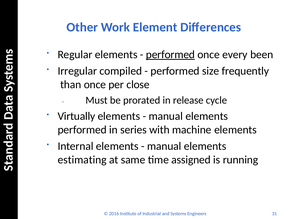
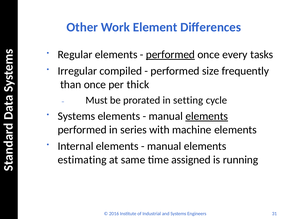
been: been -> tasks (262, 55)
close: close -> thick (138, 85)
release: release -> setting (188, 100)
Virtually: Virtually -> Systems (76, 116)
elements underline: none -> present (207, 116)
